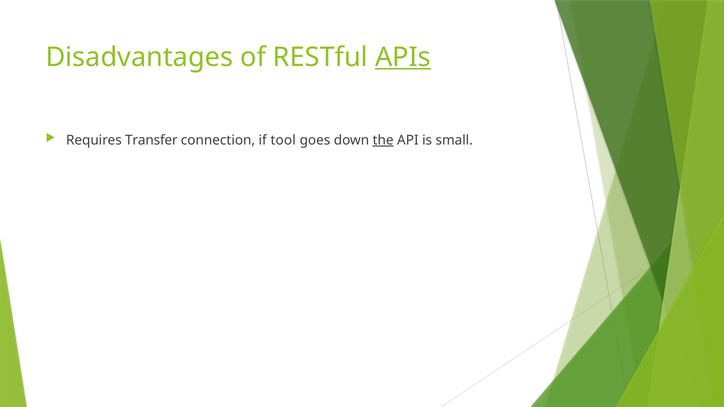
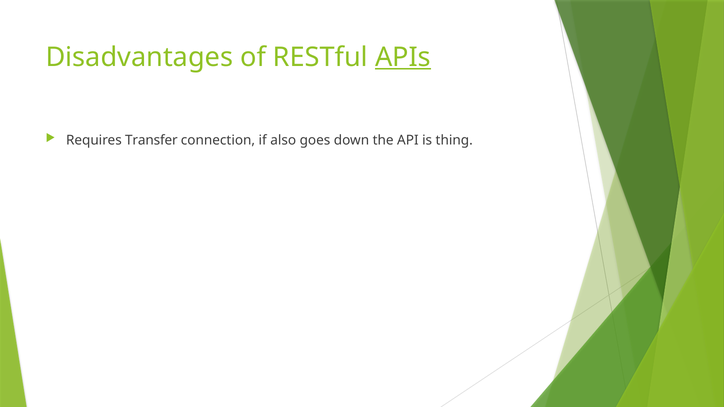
tool: tool -> also (283, 140)
the underline: present -> none (383, 140)
small: small -> thing (454, 140)
